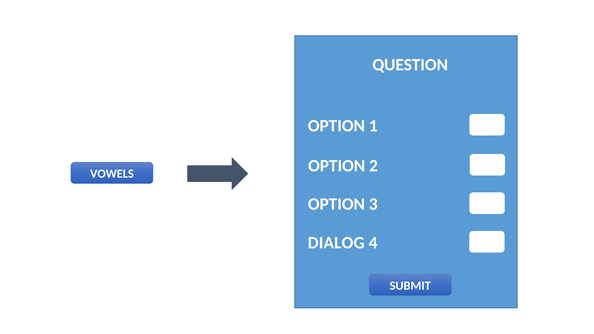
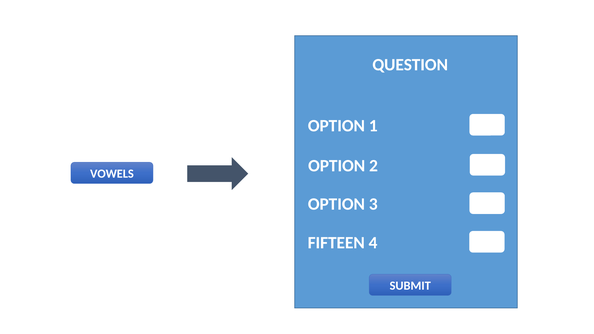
DIALOG: DIALOG -> FIFTEEN (336, 243)
